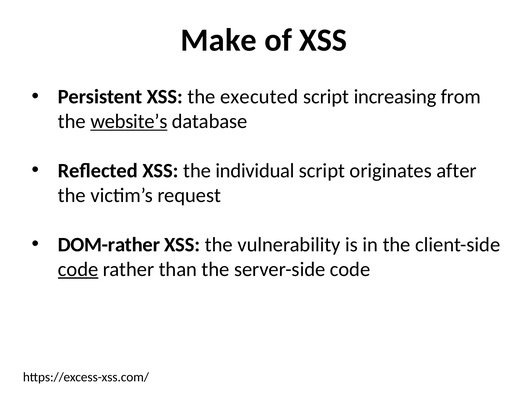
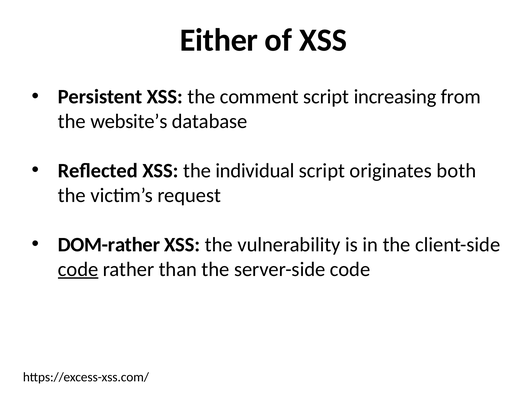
Make: Make -> Either (219, 40)
executed: executed -> comment (259, 97)
website’s underline: present -> none (129, 121)
after: after -> both (456, 171)
